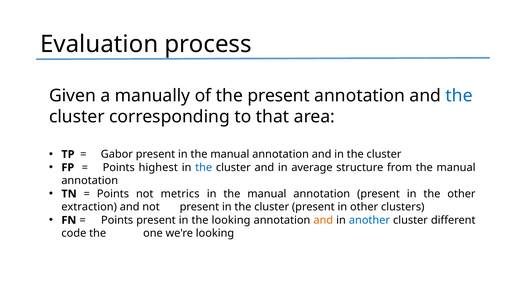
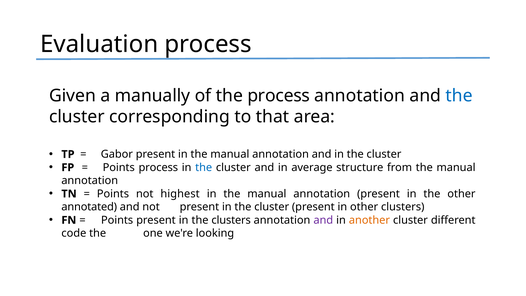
the present: present -> process (279, 96)
Points highest: highest -> process (158, 167)
metrics: metrics -> highest (180, 194)
extraction: extraction -> annotated (89, 207)
the looking: looking -> clusters (231, 220)
and colour: orange -> purple (323, 220)
another colour: blue -> orange (369, 220)
